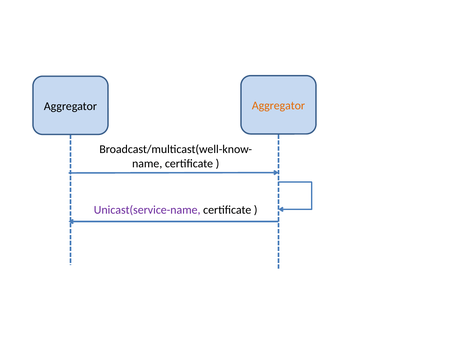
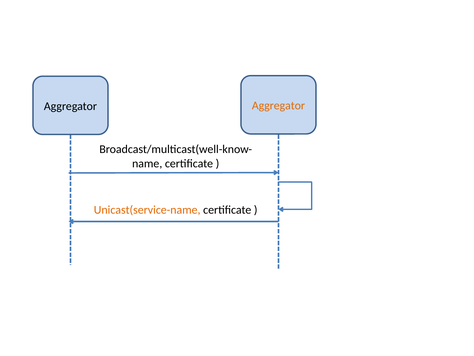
Unicast(service-name colour: purple -> orange (147, 210)
